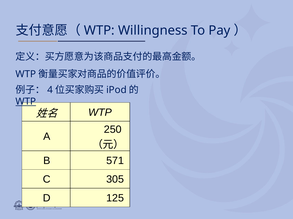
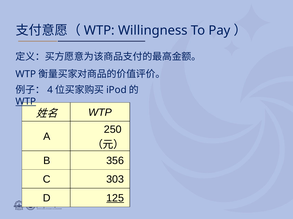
571: 571 -> 356 (115, 161)
305: 305 -> 303 (115, 180)
125 underline: none -> present (115, 199)
